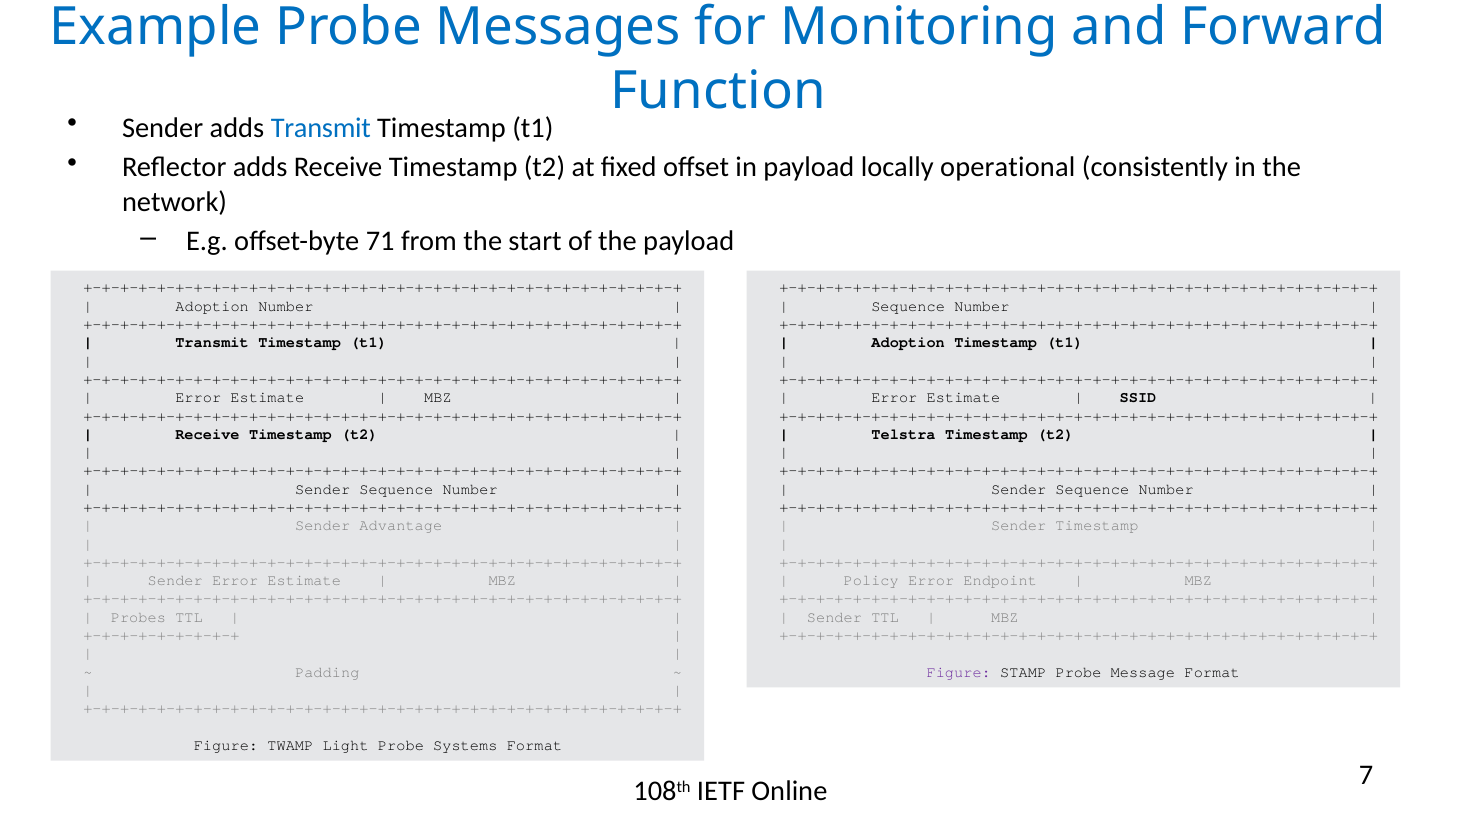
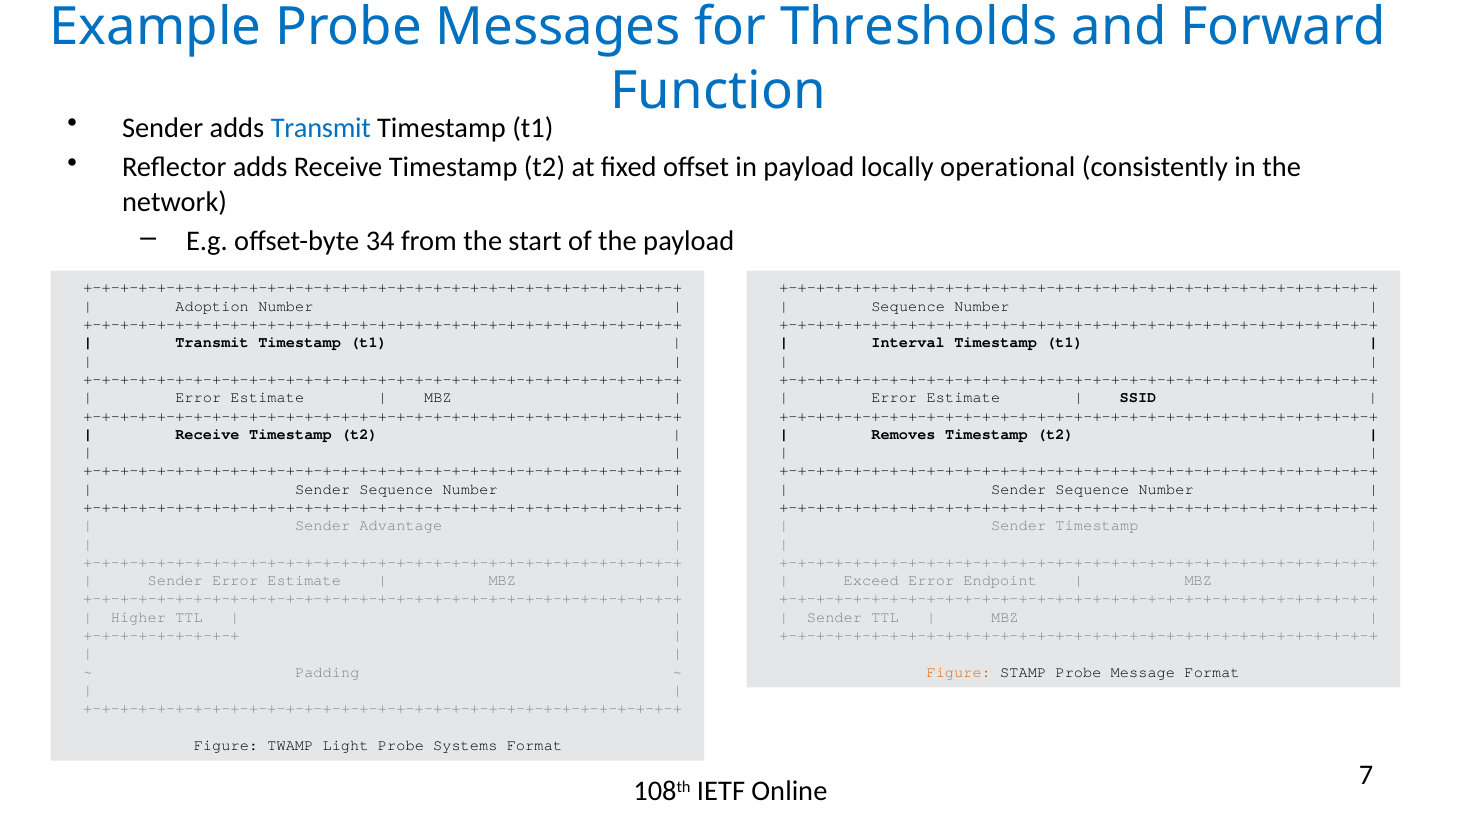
Monitoring: Monitoring -> Thresholds (919, 27)
71: 71 -> 34 (380, 241)
Adoption: Adoption -> Interval (908, 343)
Telstra: Telstra -> Removes (904, 434)
Policy: Policy -> Exceed (871, 581)
Probes: Probes -> Higher (138, 617)
Figure colour: purple -> orange (959, 672)
